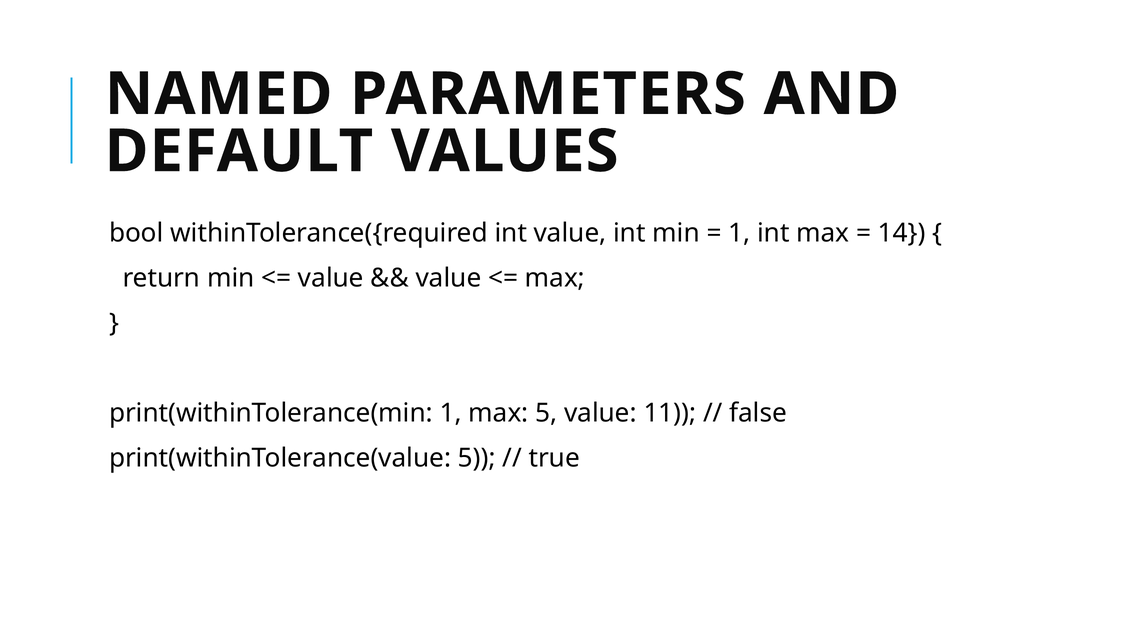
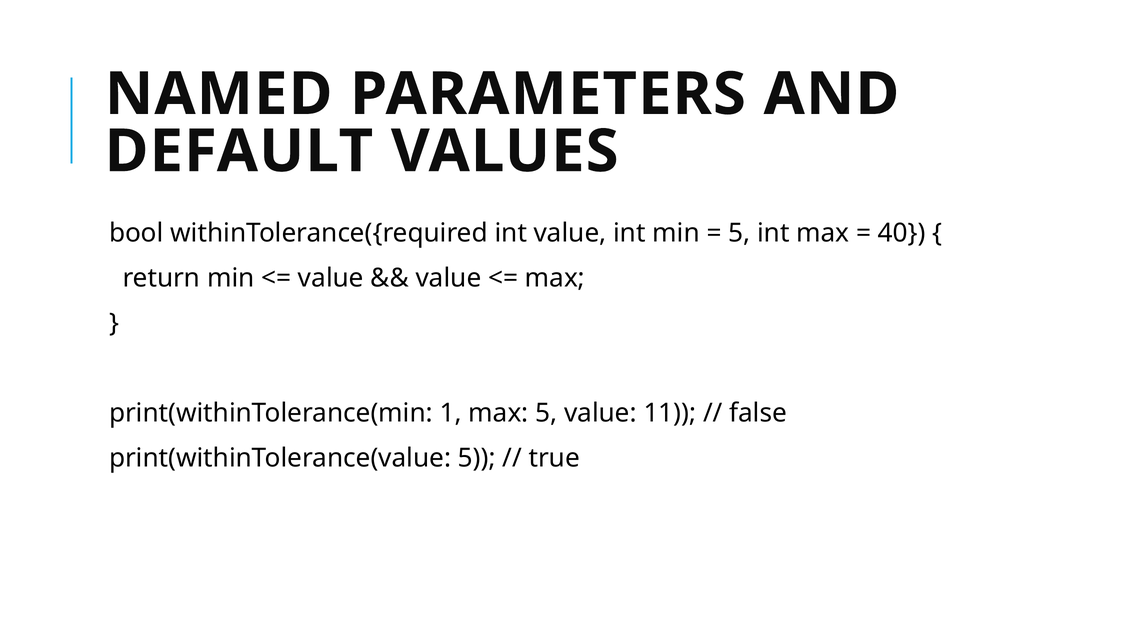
1: 1 -> 5 (739, 233)
14: 14 -> 40 (902, 233)
